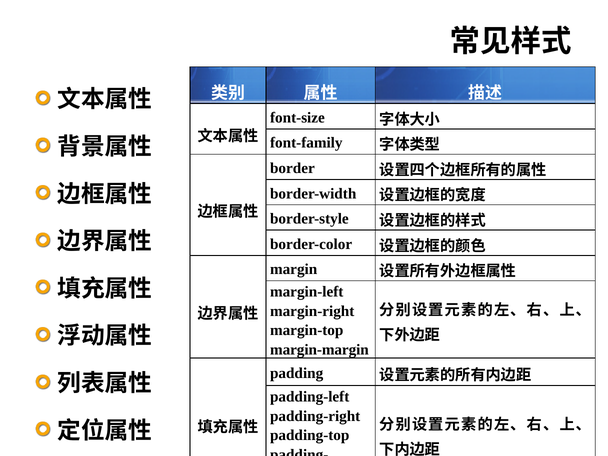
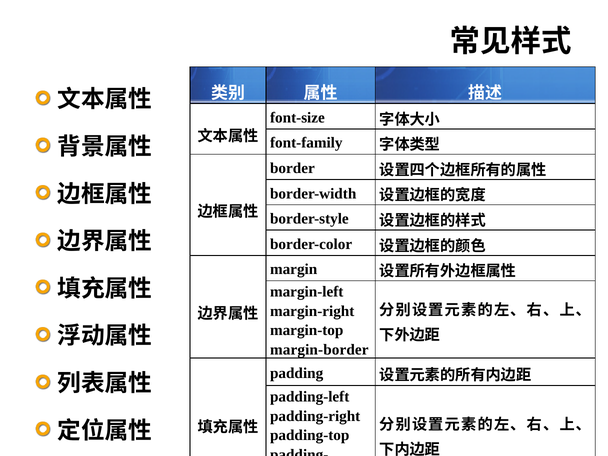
margin-margin: margin-margin -> margin-border (319, 350)
